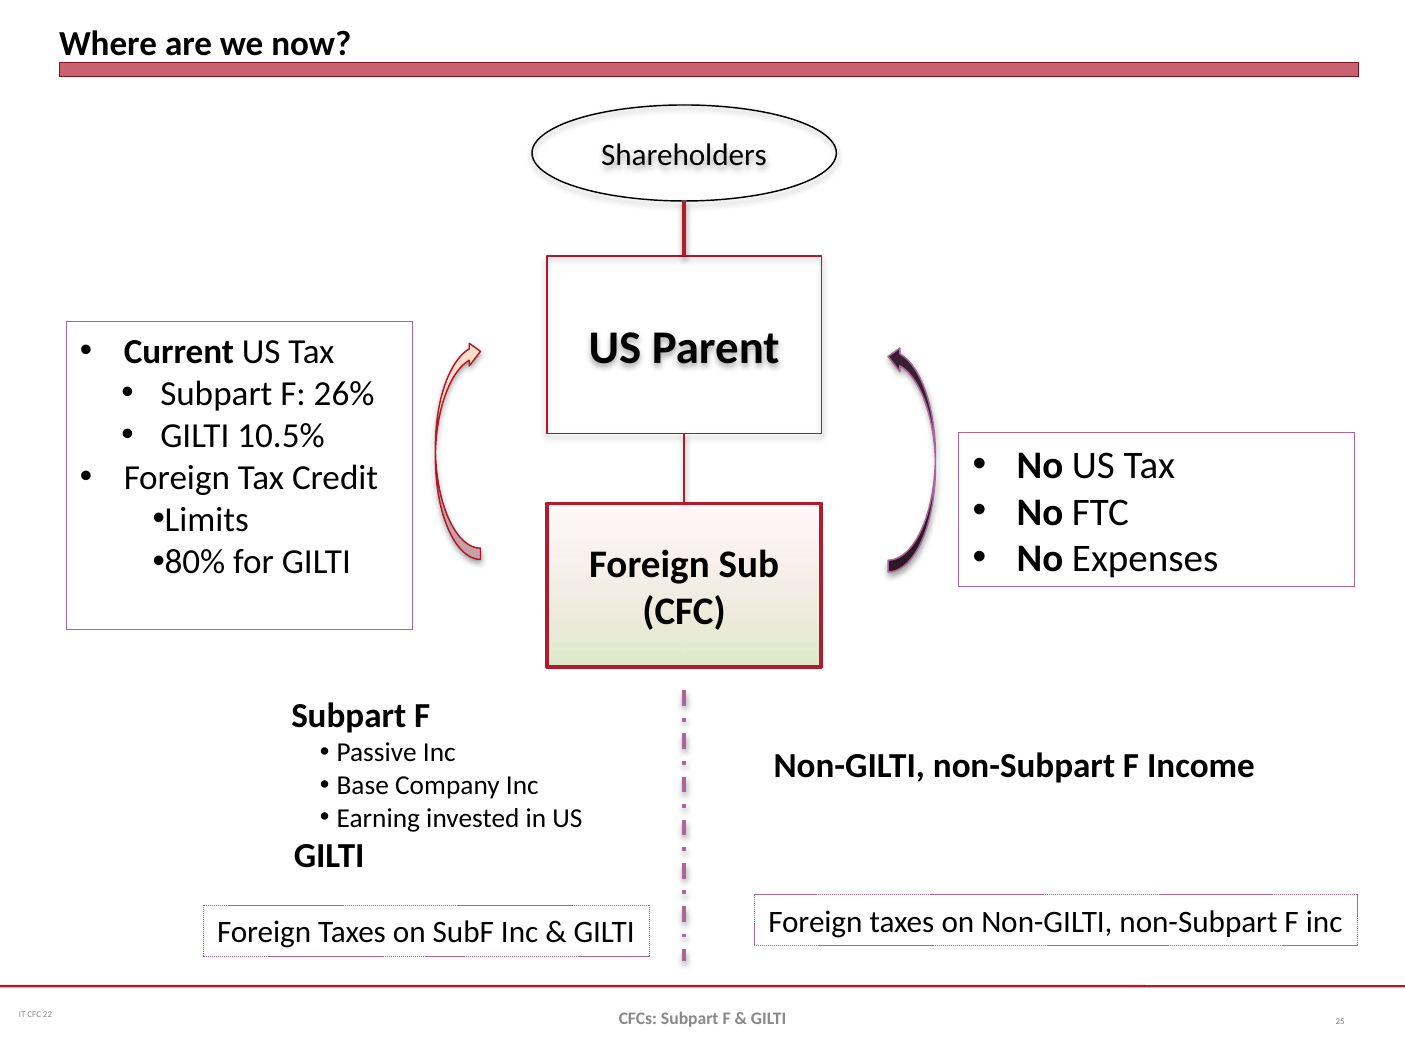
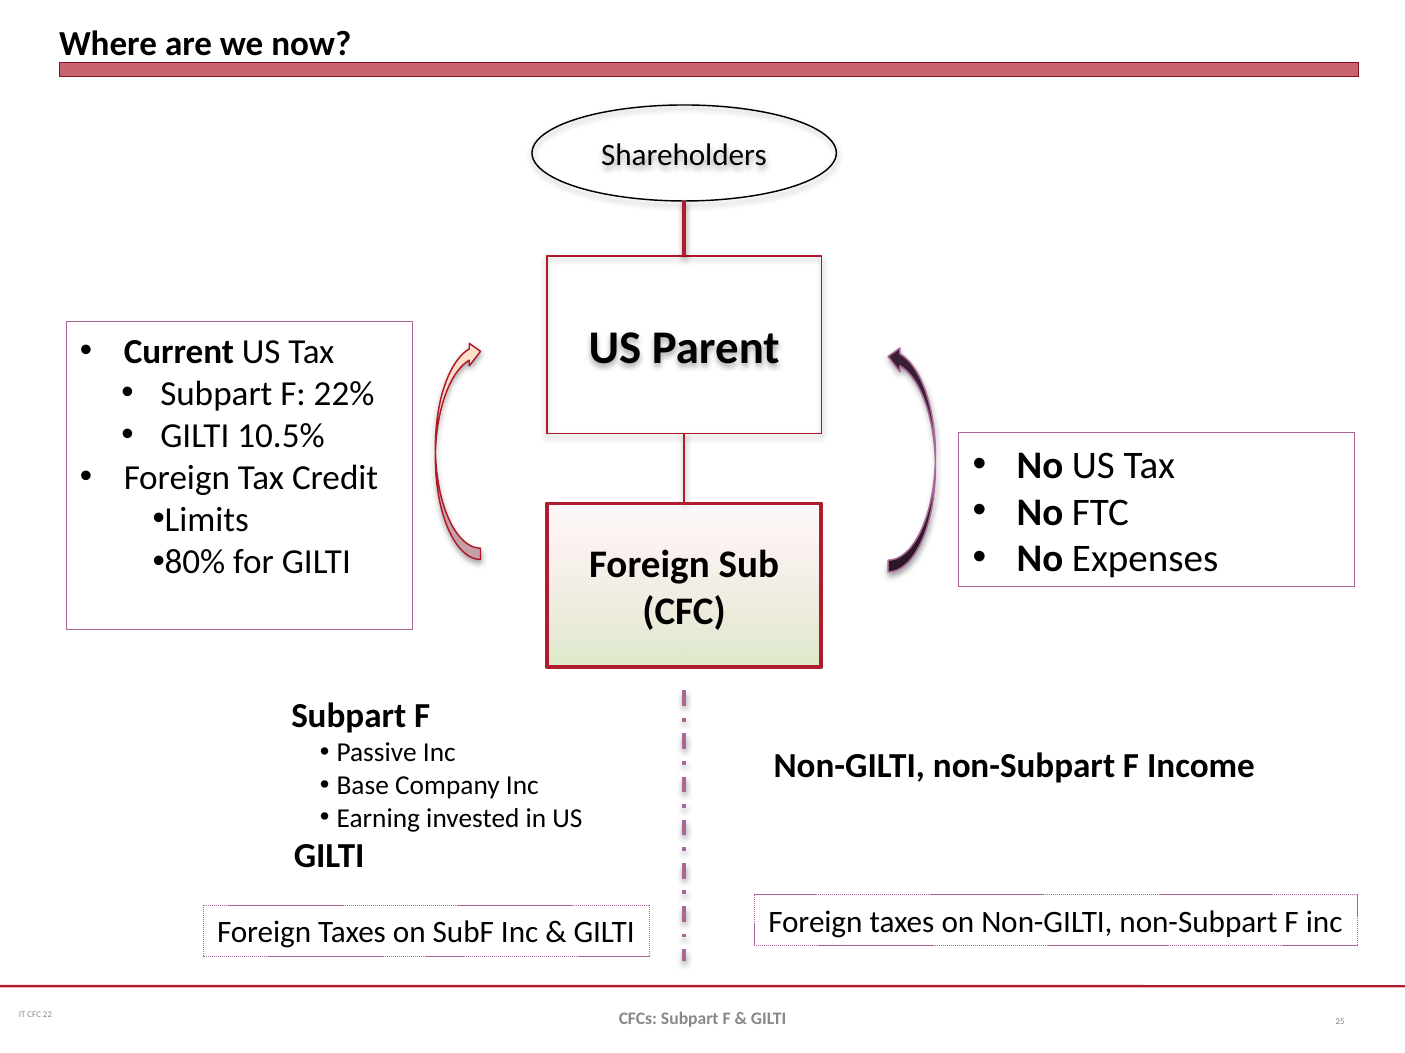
26%: 26% -> 22% (344, 394)
